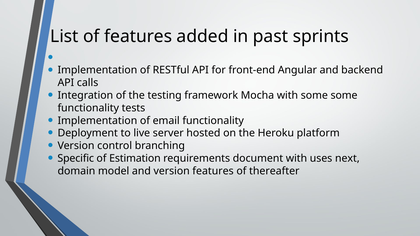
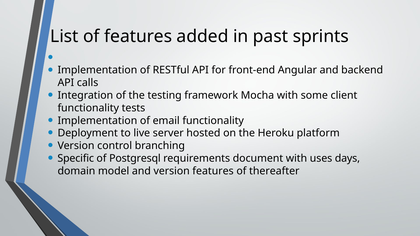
some some: some -> client (344, 95)
Estimation: Estimation -> Postgresql (135, 158)
next: next -> days (347, 158)
